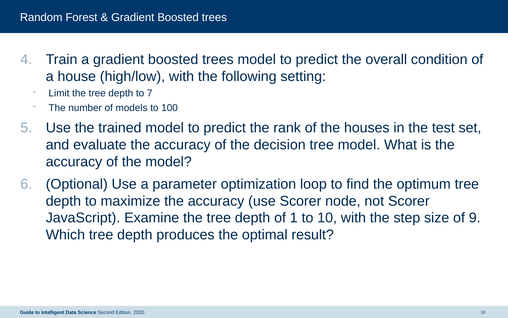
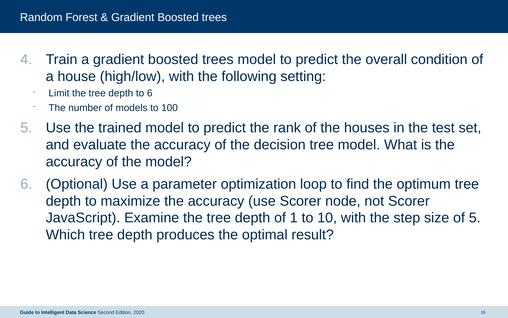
to 7: 7 -> 6 (150, 93)
of 9: 9 -> 5 (475, 218)
